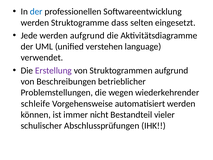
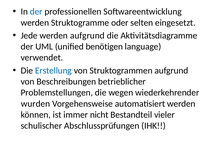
dass: dass -> oder (120, 23)
verstehen: verstehen -> benötigen (104, 47)
Erstellung colour: purple -> blue (53, 70)
schleife: schleife -> wurden (35, 103)
